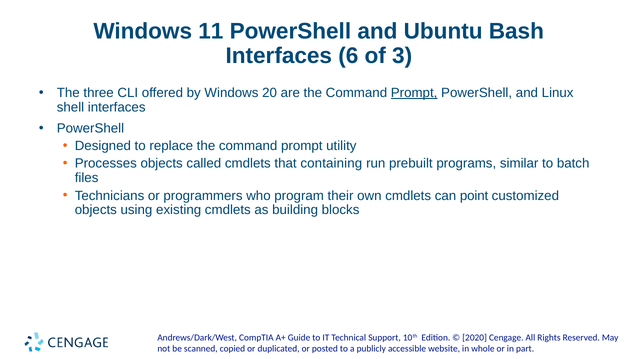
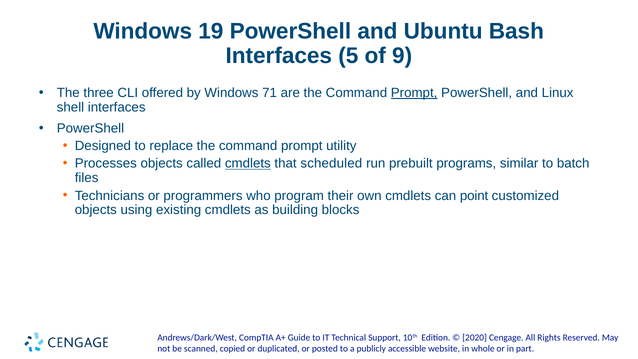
11: 11 -> 19 (211, 31)
6: 6 -> 5 (348, 56)
3: 3 -> 9 (402, 56)
20: 20 -> 71 (270, 93)
cmdlets underline: none -> present (248, 164)
containing: containing -> scheduled (331, 164)
